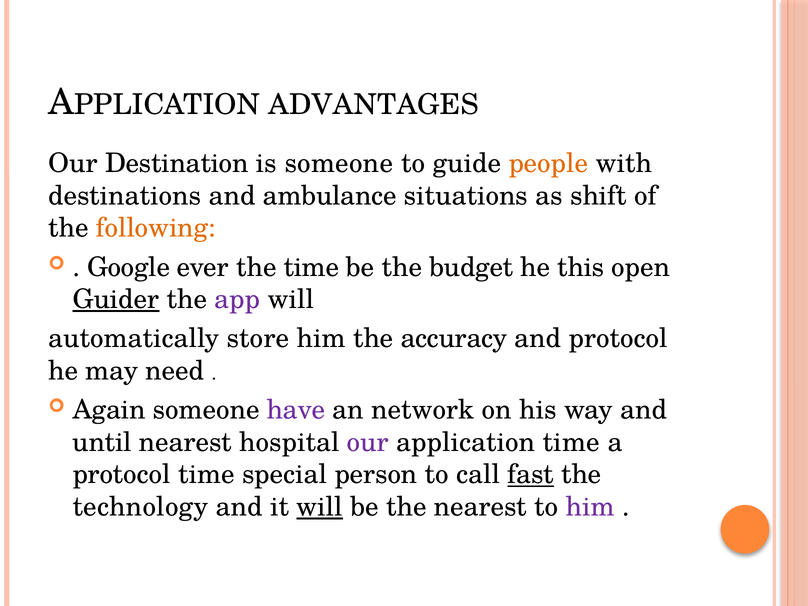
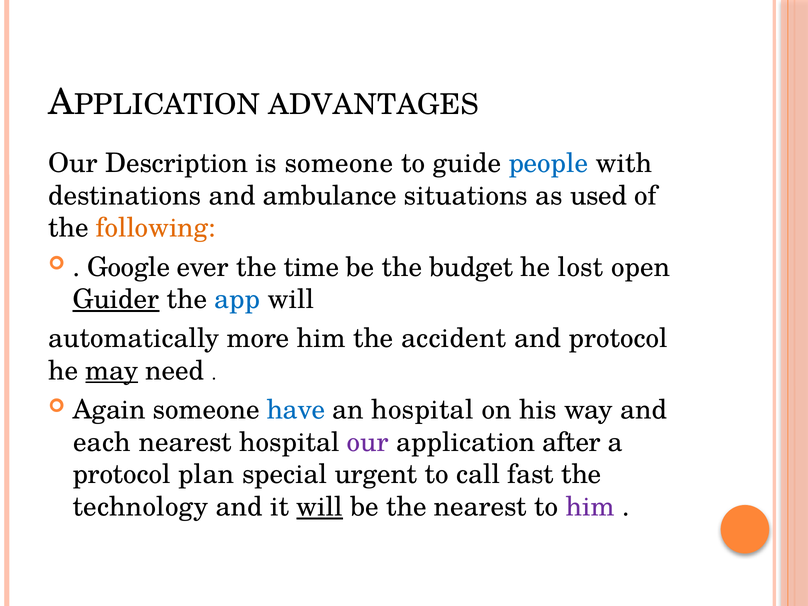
Destination: Destination -> Description (177, 163)
people colour: orange -> blue (548, 163)
shift: shift -> used (599, 196)
this: this -> lost (581, 267)
app colour: purple -> blue (237, 299)
store: store -> more (258, 339)
accuracy: accuracy -> accident (454, 339)
may underline: none -> present (112, 371)
have colour: purple -> blue (296, 410)
an network: network -> hospital (423, 410)
until: until -> each (102, 442)
application time: time -> after (571, 442)
protocol time: time -> plan (206, 475)
person: person -> urgent (376, 475)
fast underline: present -> none (531, 475)
